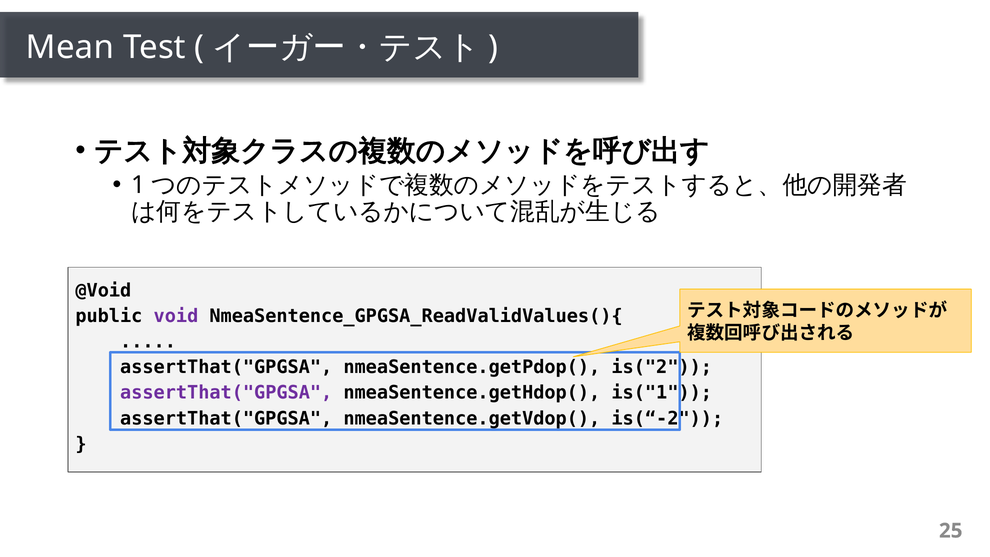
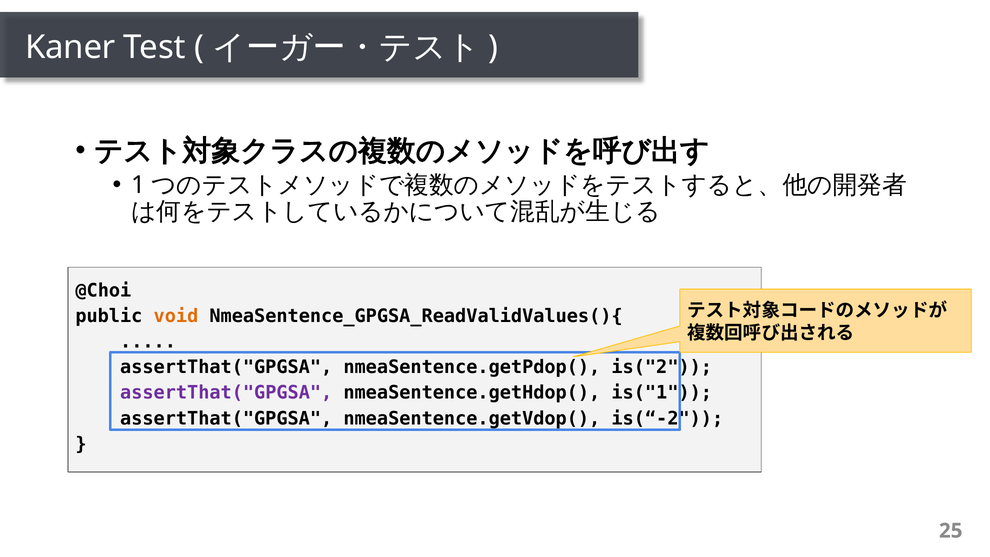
Mean: Mean -> Kaner (70, 47)
@Void: @Void -> @Choi (103, 290)
void colour: purple -> orange (176, 316)
